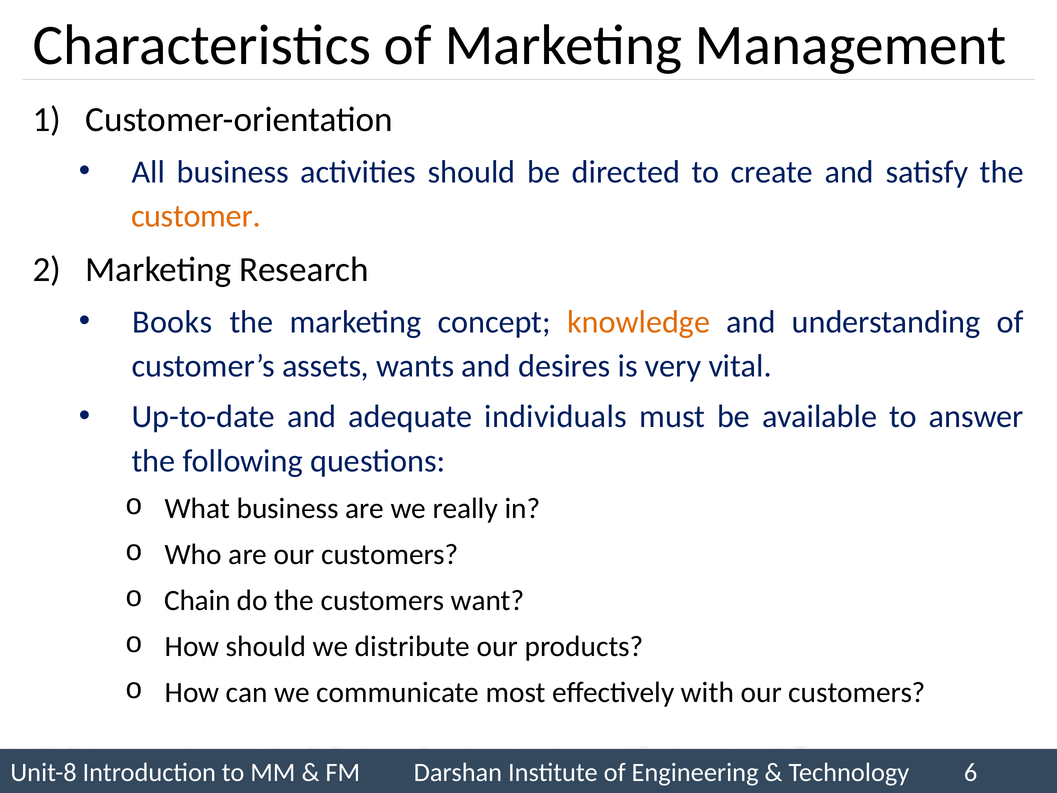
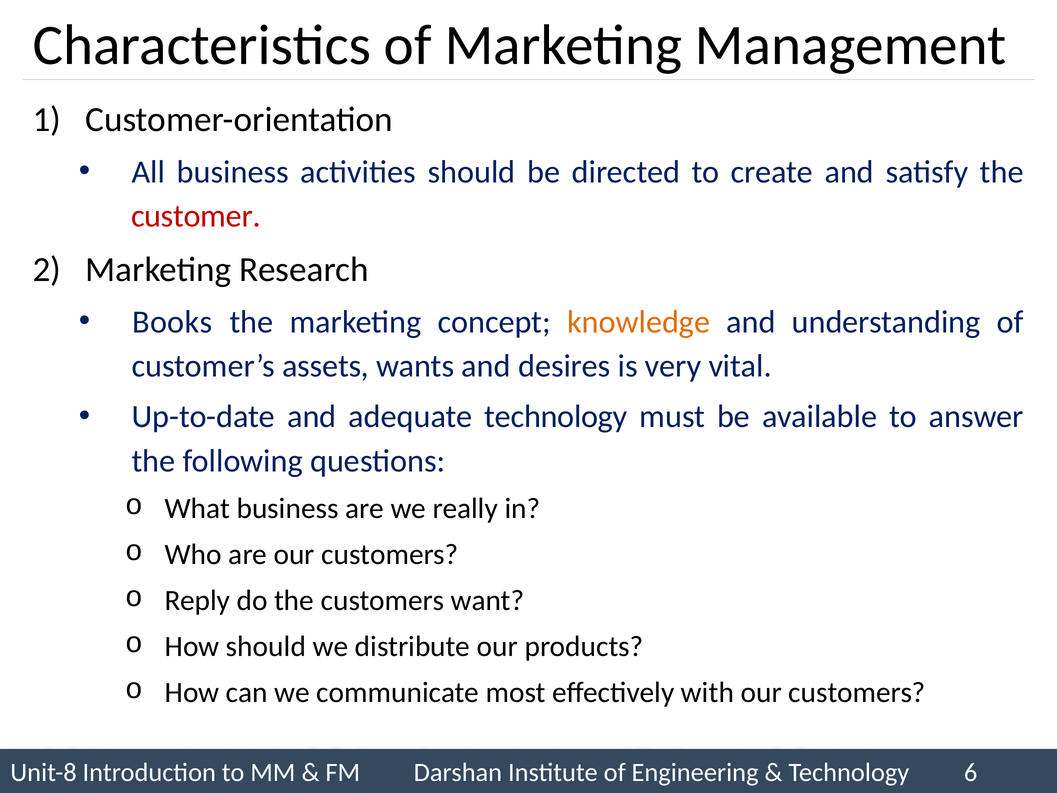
customer colour: orange -> red (196, 216)
adequate individuals: individuals -> technology (556, 417)
Chain: Chain -> Reply (197, 600)
